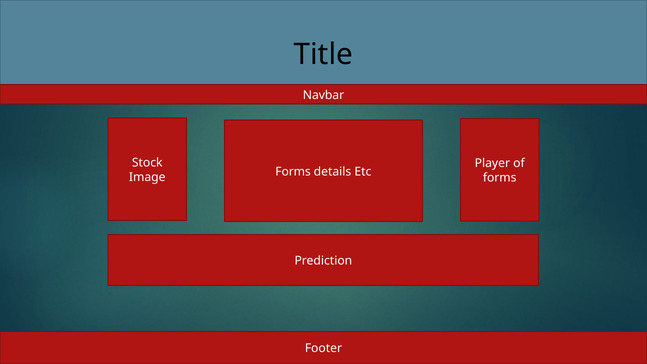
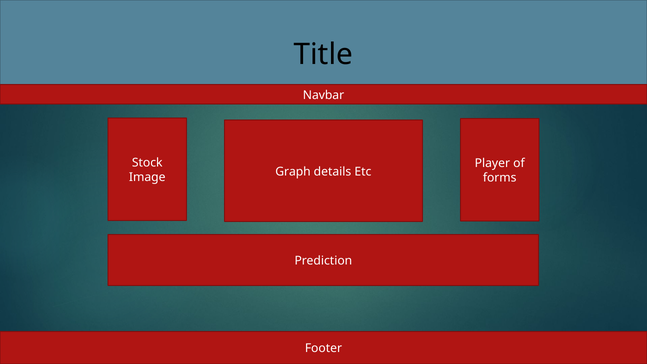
Image Forms: Forms -> Graph (293, 172)
